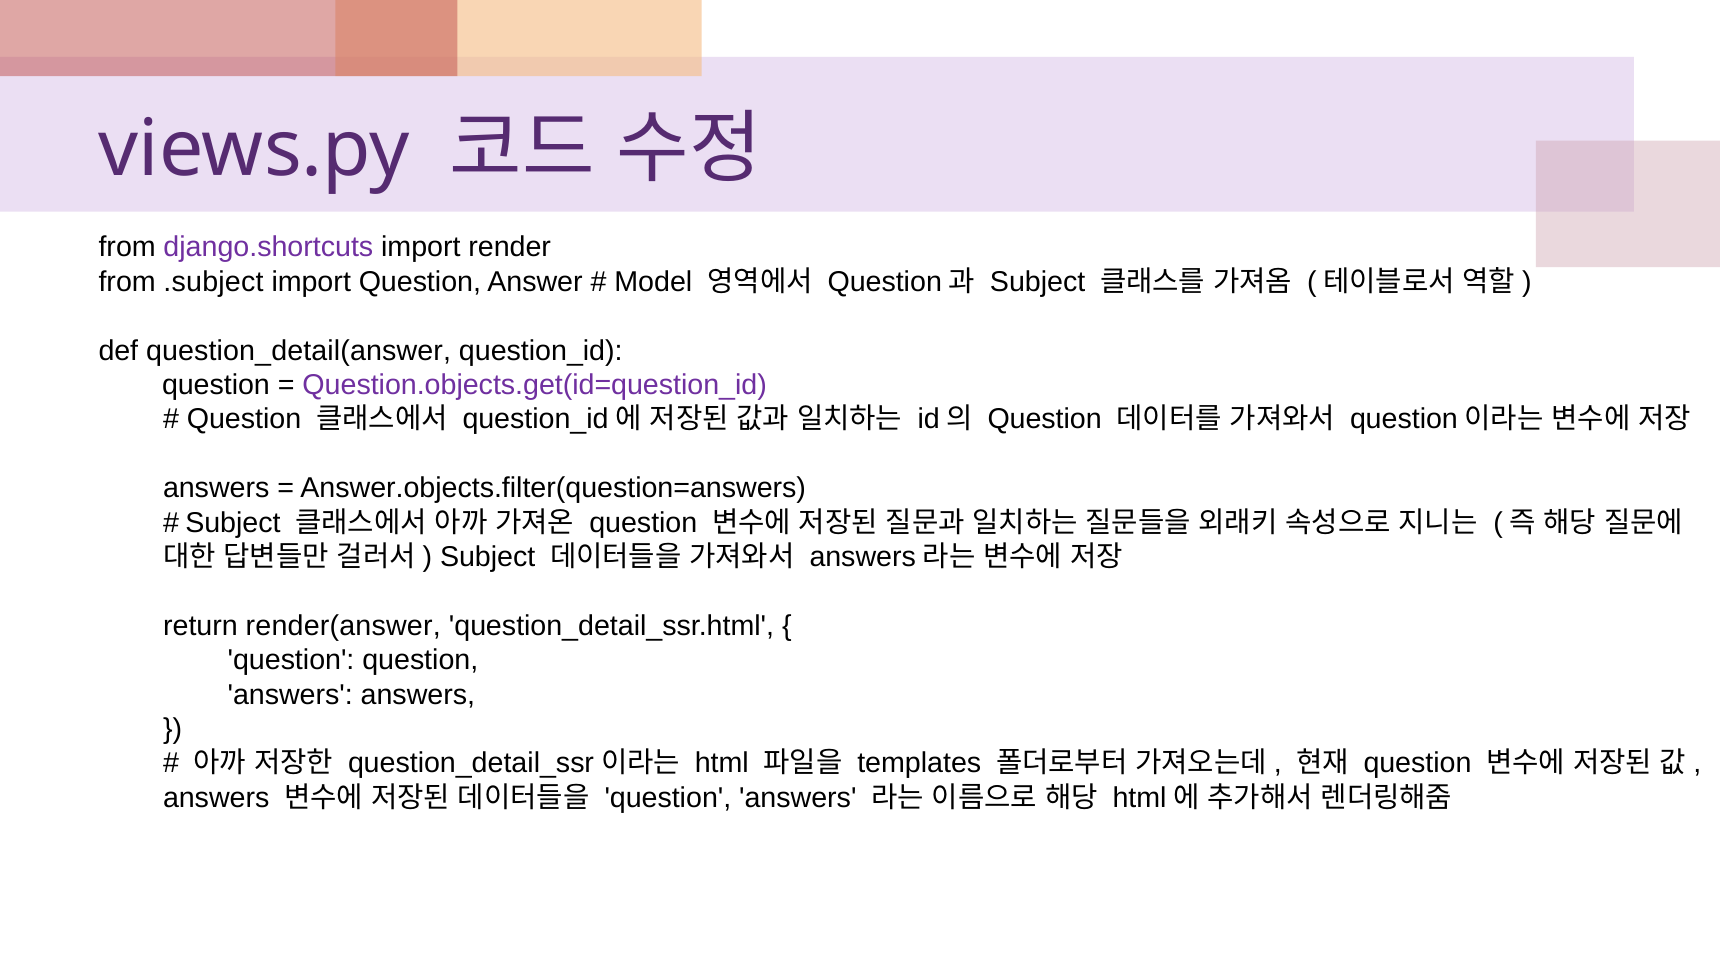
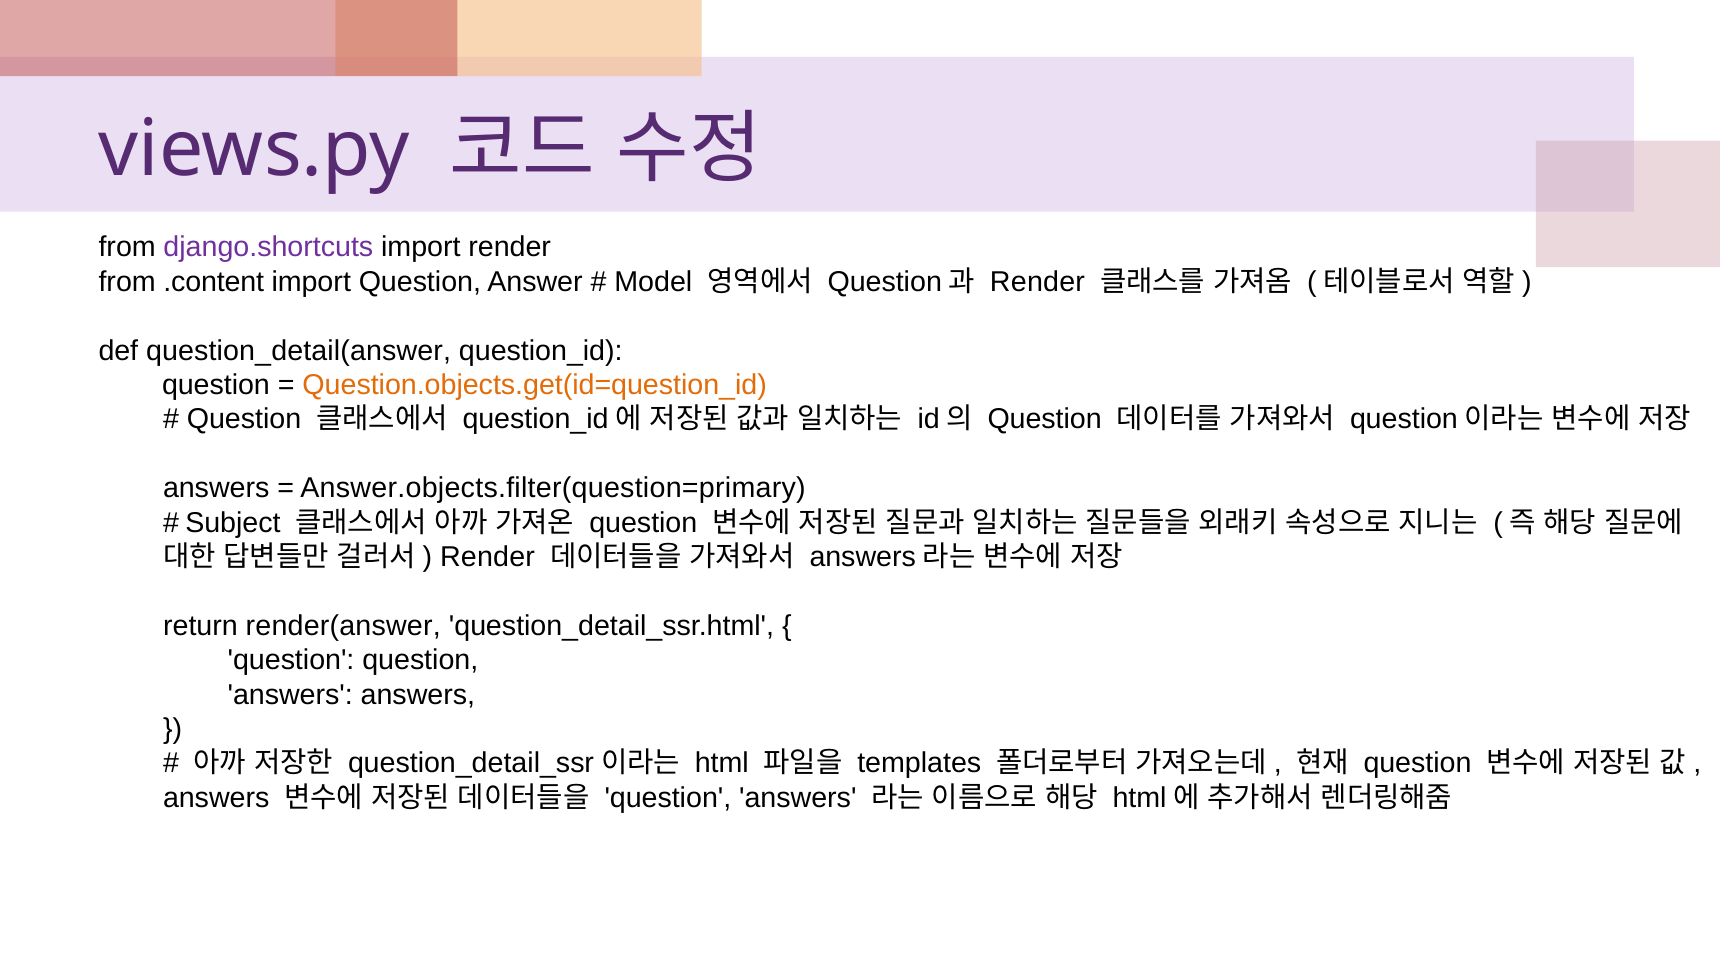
.subject: .subject -> .content (214, 282)
Subject: Subject -> Render (1037, 282)
Question.objects.get(id=question_id colour: purple -> orange (535, 385)
Answer.objects.filter(question=answers: Answer.objects.filter(question=answers -> Answer.objects.filter(question=primary (553, 488)
Subject: Subject -> Render (488, 557)
